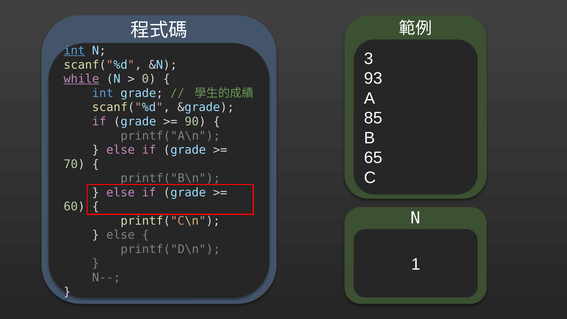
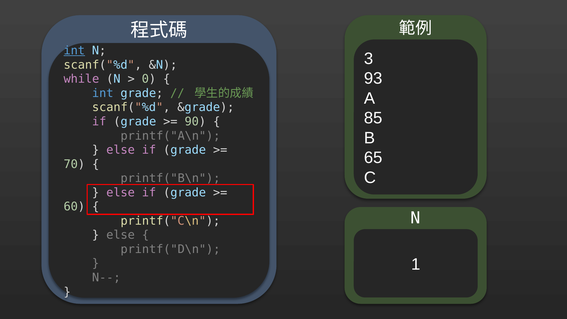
while underline: present -> none (81, 79)
